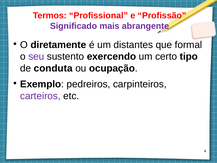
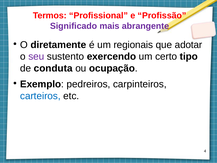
distantes: distantes -> regionais (133, 45)
formal: formal -> adotar (189, 45)
carteiros colour: purple -> blue (40, 96)
